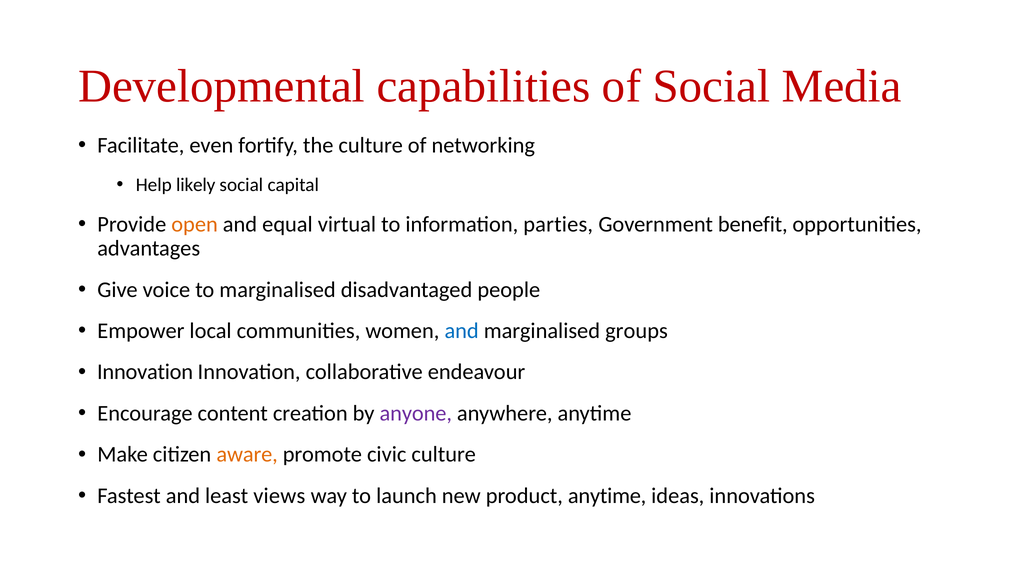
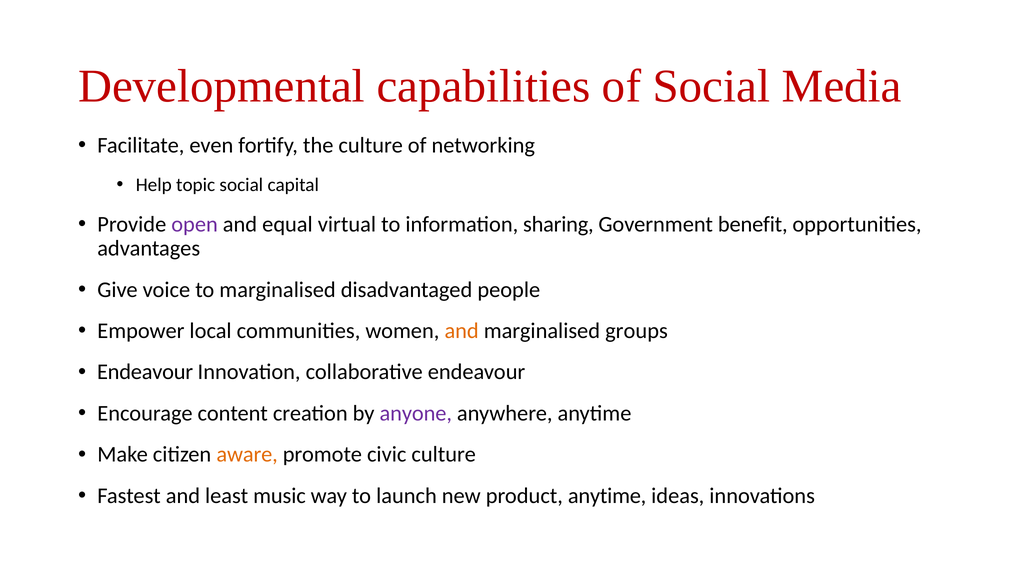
likely: likely -> topic (196, 185)
open colour: orange -> purple (195, 224)
parties: parties -> sharing (558, 224)
and colour: blue -> orange (462, 331)
Innovation: Innovation -> Endeavour (145, 372)
views: views -> music (279, 496)
